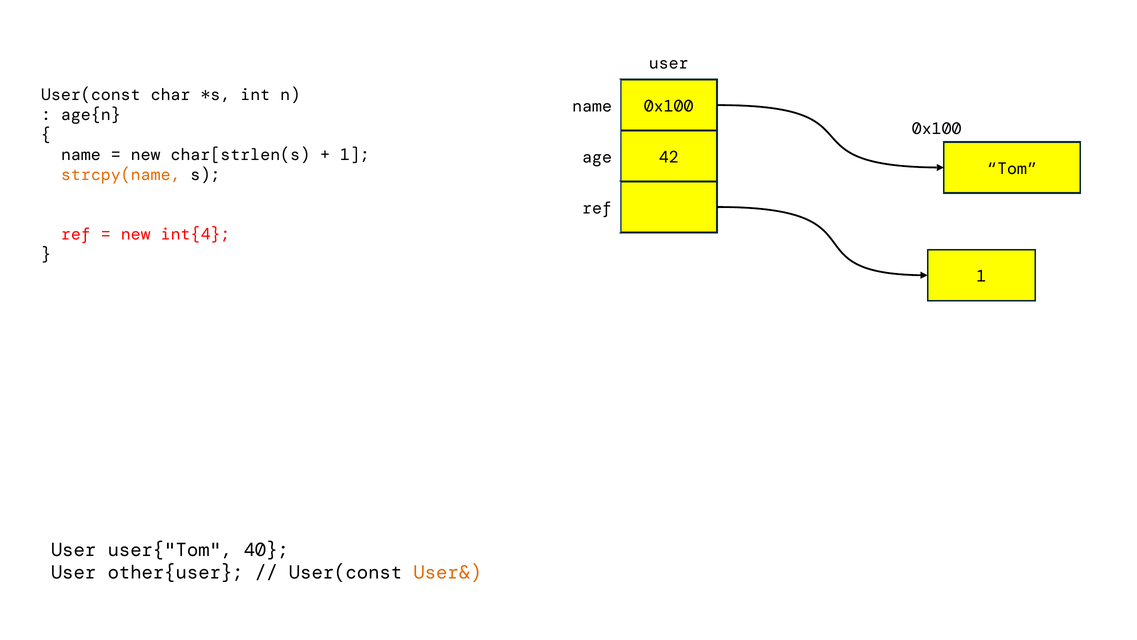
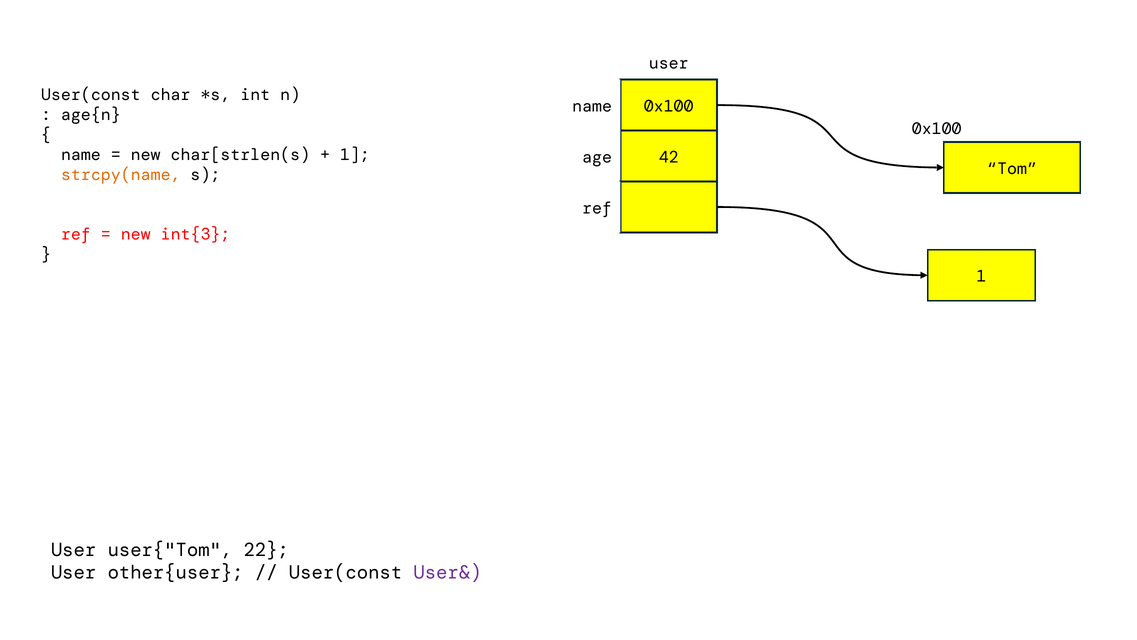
int{4: int{4 -> int{3 (196, 234)
40: 40 -> 22 (266, 550)
User& colour: orange -> purple (447, 572)
